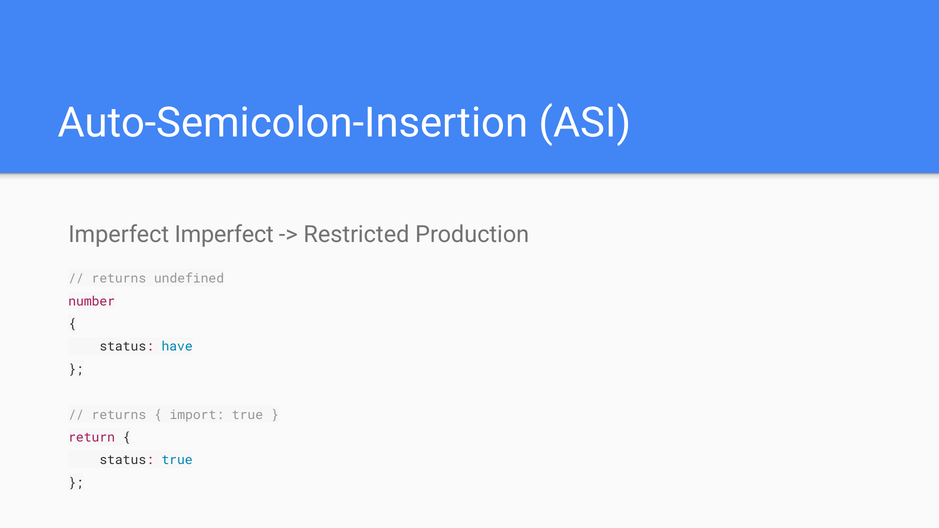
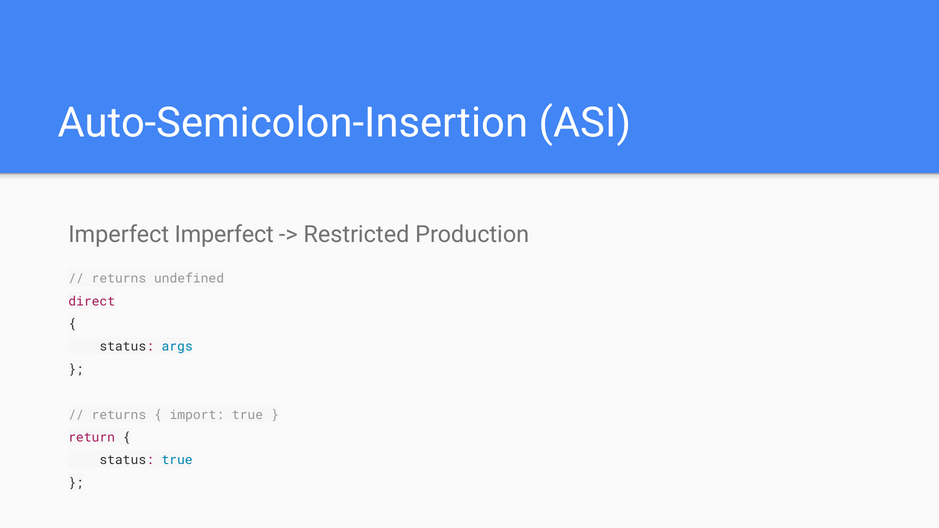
number: number -> direct (92, 301)
have: have -> args (177, 347)
